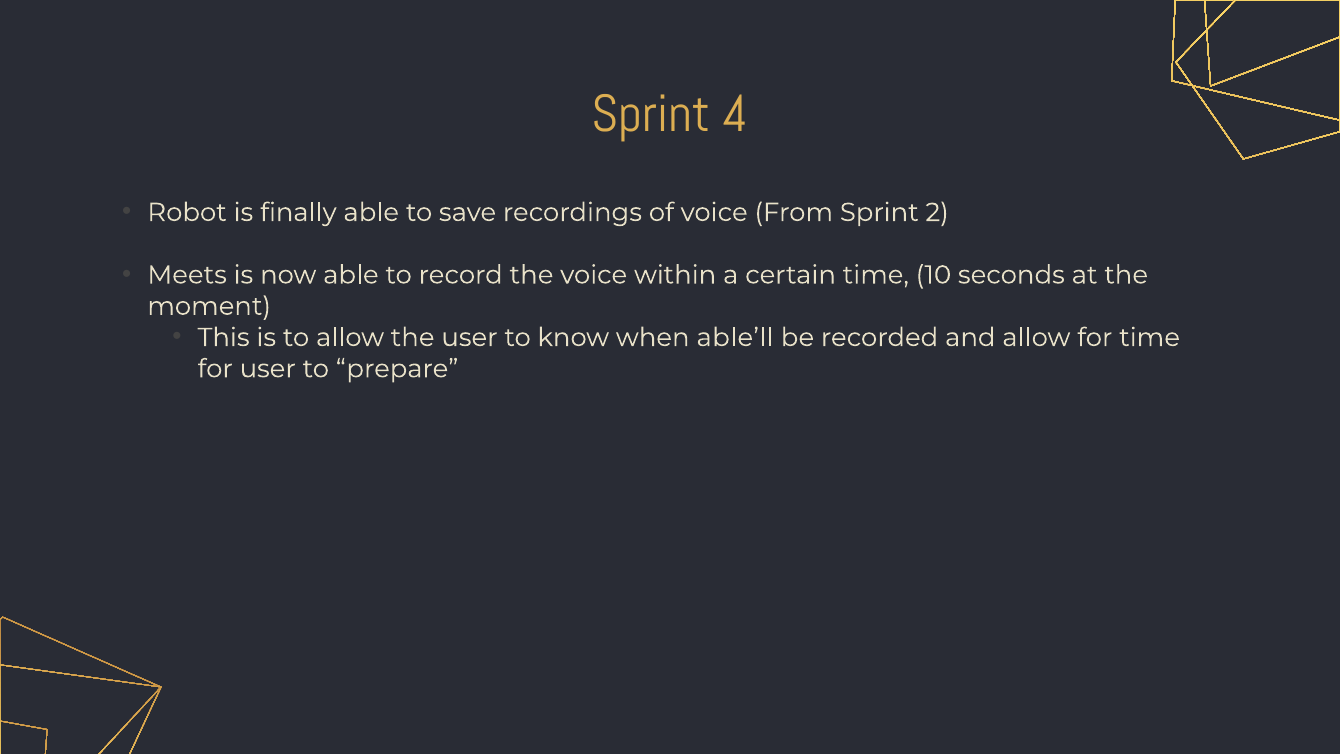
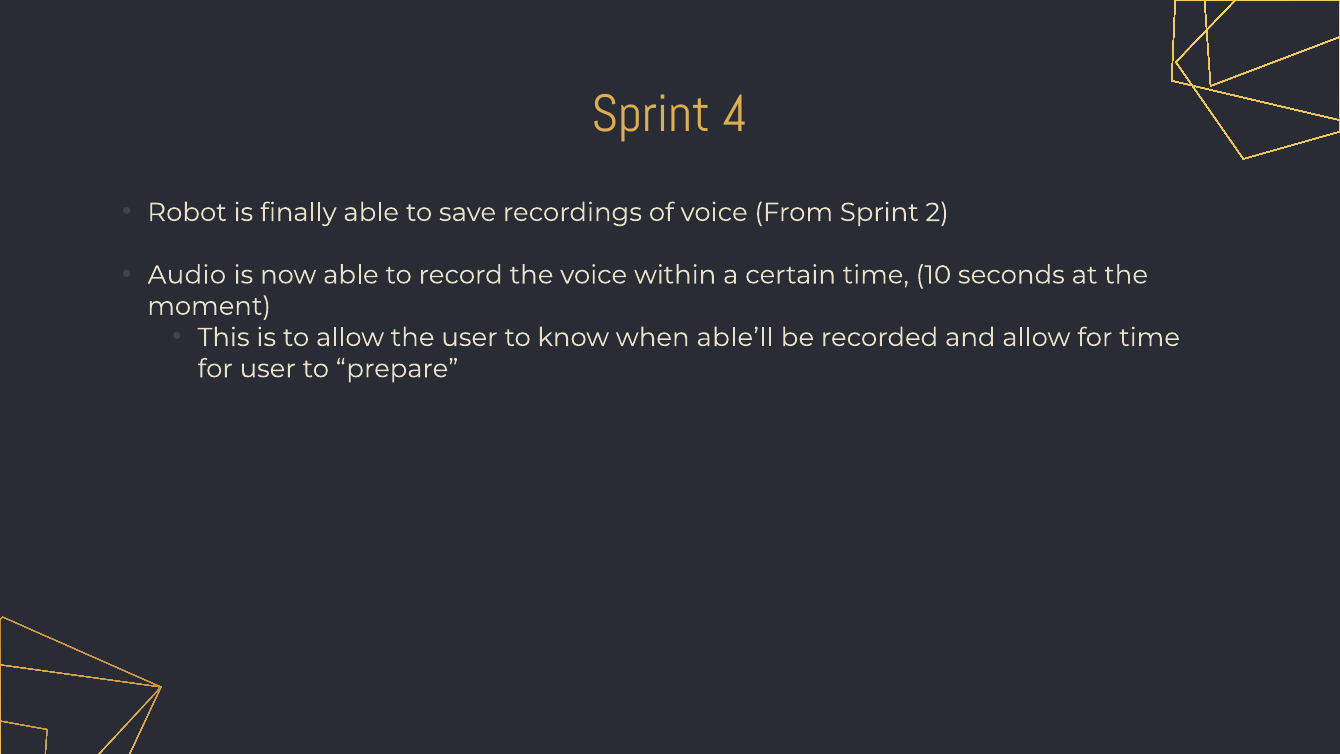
Meets: Meets -> Audio (187, 275)
